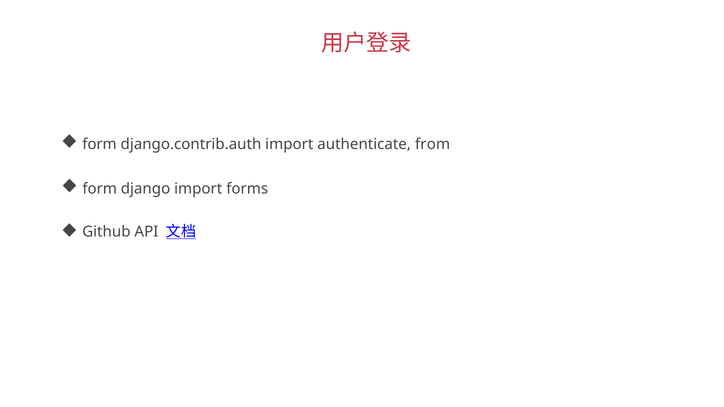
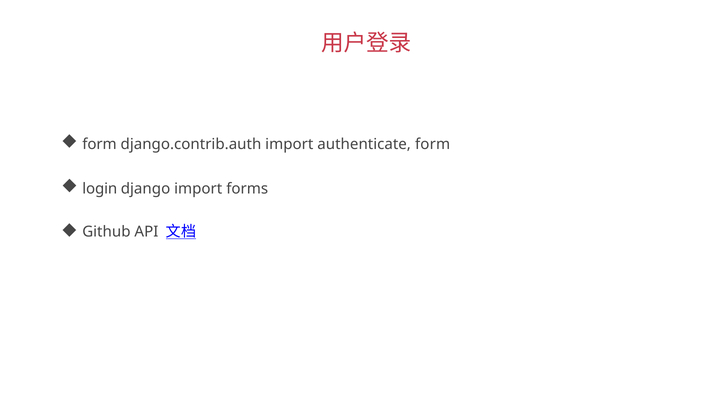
authenticate from: from -> form (433, 144)
form: form -> login (100, 189)
